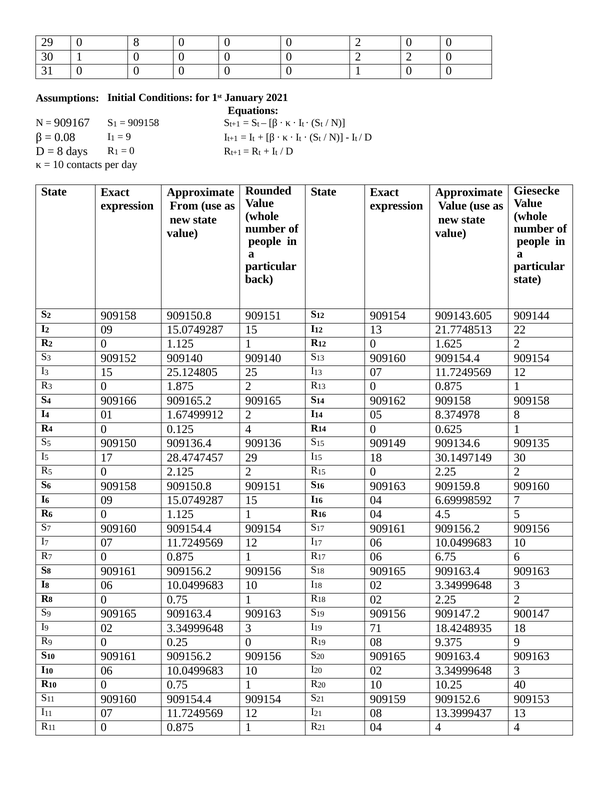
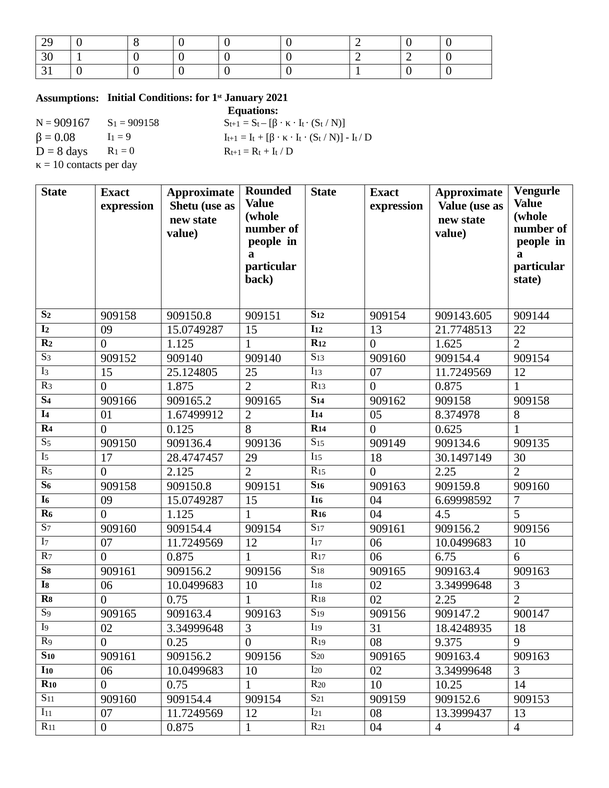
Giesecke: Giesecke -> Vengurle (537, 191)
From: From -> Shetu (184, 206)
0.125 4: 4 -> 8 (248, 429)
71: 71 -> 31 (376, 628)
10.25 40: 40 -> 14 (520, 685)
